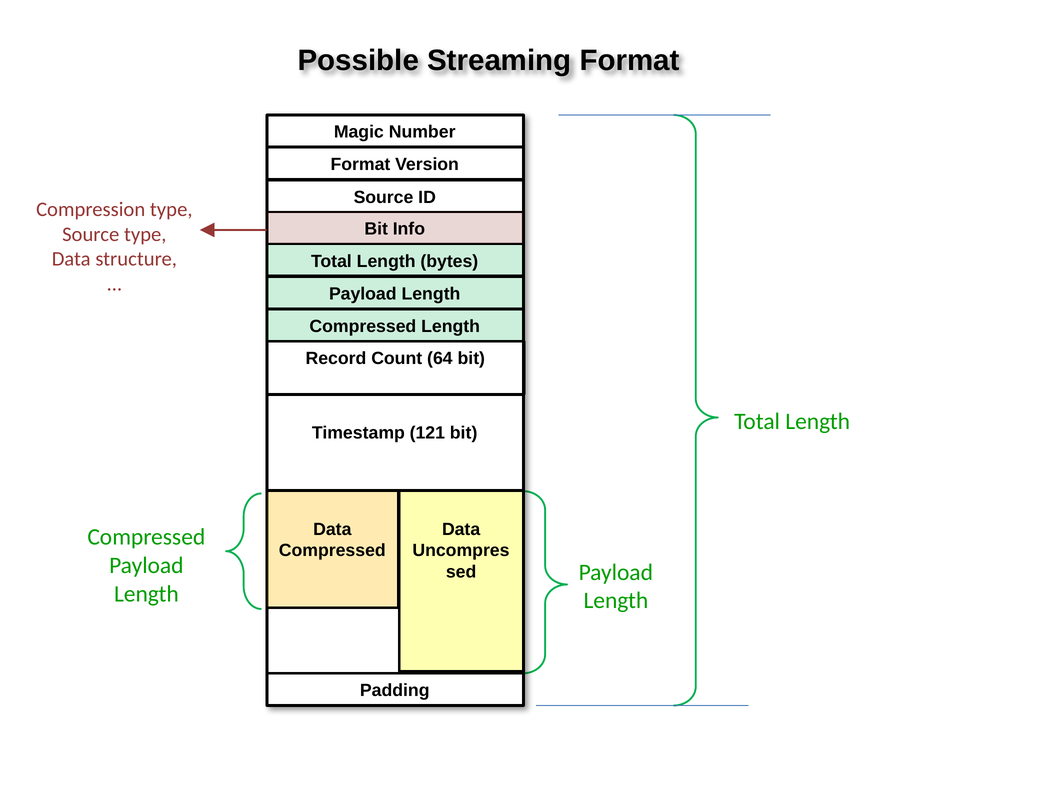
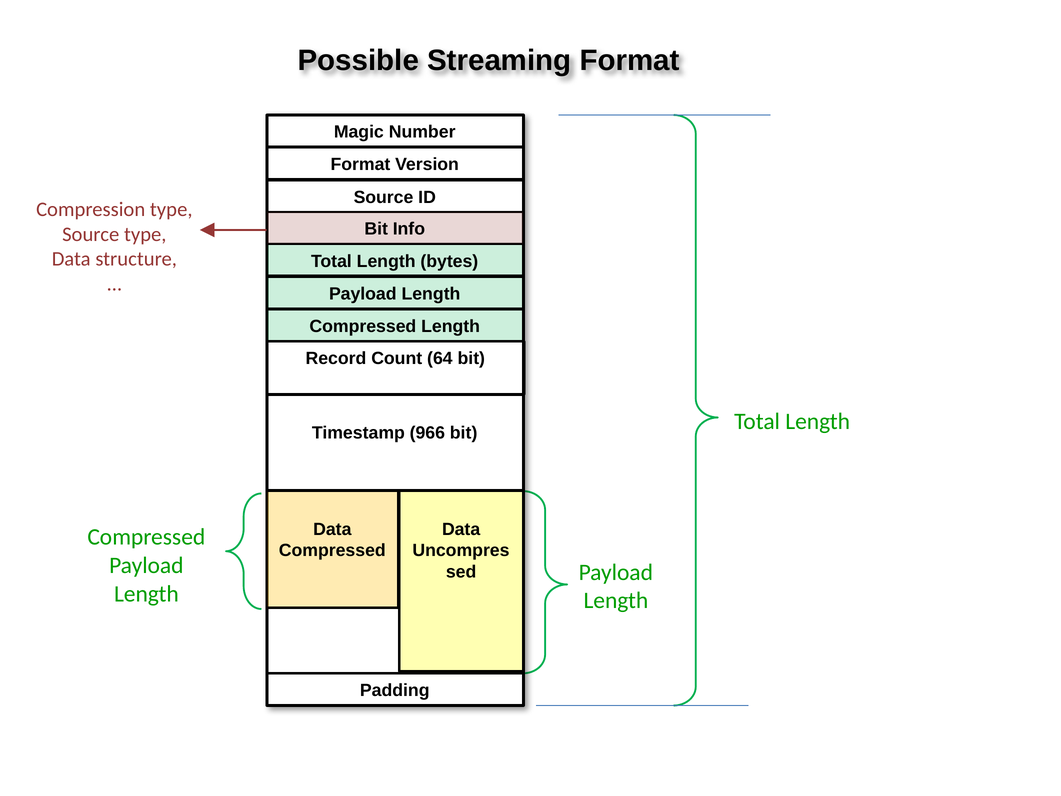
121: 121 -> 966 (427, 433)
